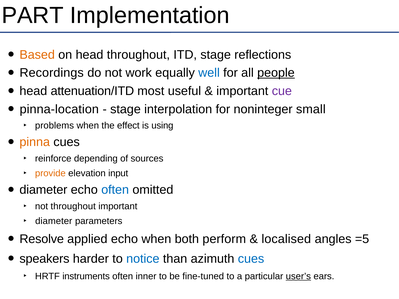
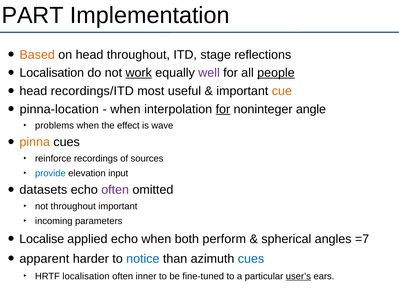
Recordings: Recordings -> Localisation (52, 73)
work underline: none -> present (139, 73)
well colour: blue -> purple (209, 73)
attenuation/ITD: attenuation/ITD -> recordings/ITD (92, 91)
cue colour: purple -> orange (282, 91)
stage: stage -> when (125, 109)
for underline: none -> present (223, 109)
small: small -> angle (311, 109)
using: using -> wave (162, 126)
depending: depending -> recordings (96, 159)
provide colour: orange -> blue (50, 173)
diameter: diameter -> datasets (43, 190)
often colour: blue -> purple (115, 190)
diameter: diameter -> incoming (54, 221)
Resolve: Resolve -> Localise (42, 239)
localised: localised -> spherical (286, 239)
=5: =5 -> =7 (362, 239)
speakers: speakers -> apparent (44, 259)
HRTF instruments: instruments -> localisation (86, 277)
